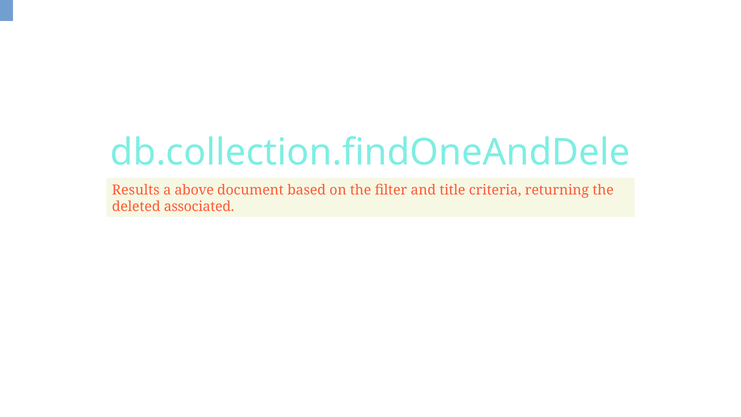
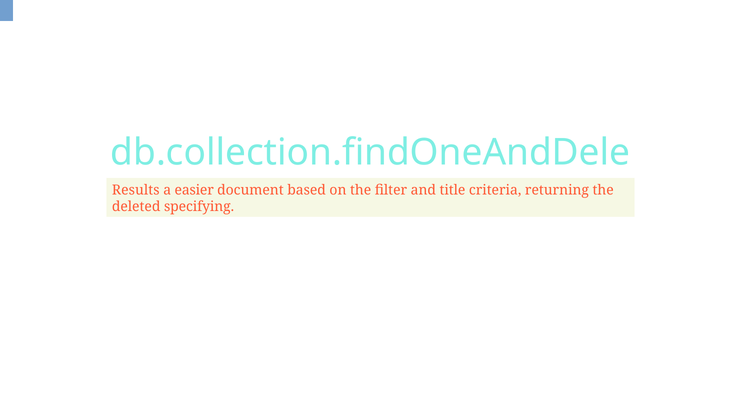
above: above -> easier (194, 190)
associated: associated -> specifying (199, 207)
